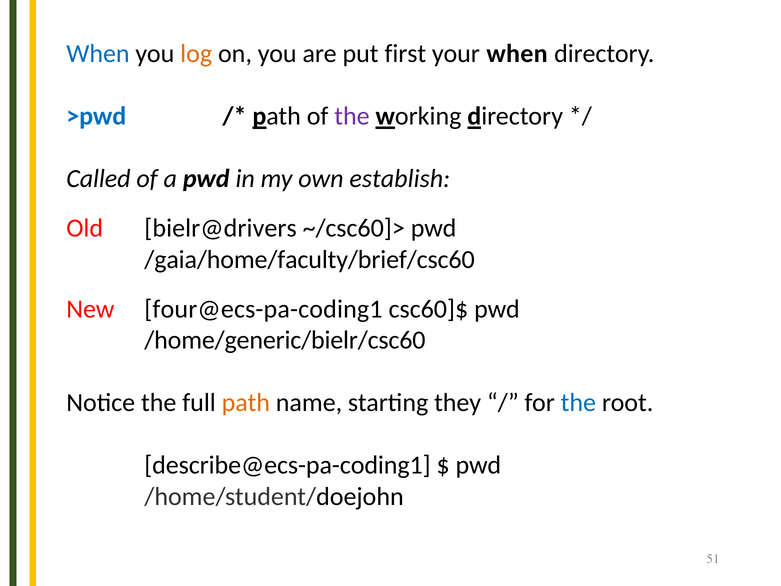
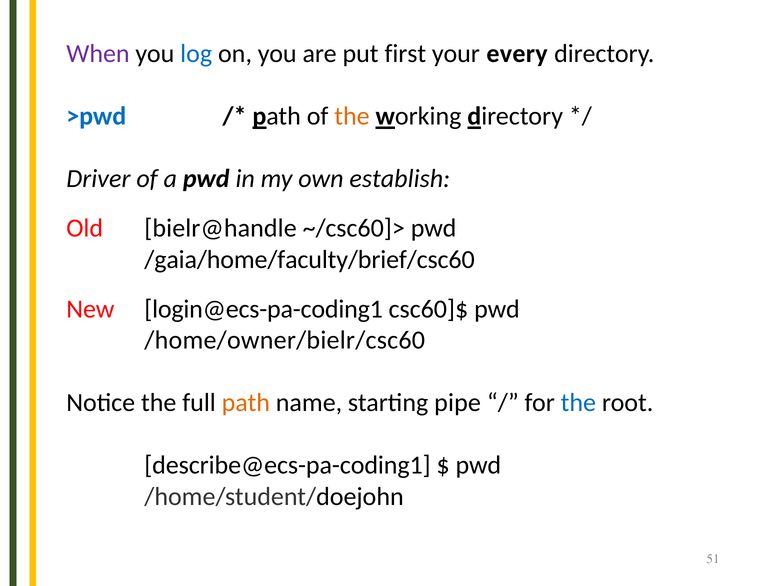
When colour: blue -> purple (98, 54)
log colour: orange -> blue (196, 54)
your when: when -> every (517, 54)
the colour: purple -> orange (352, 116)
Called: Called -> Driver (98, 179)
bielr@drivers: bielr@drivers -> bielr@handle (221, 228)
four@ecs-pa-coding1: four@ecs-pa-coding1 -> login@ecs-pa-coding1 (264, 309)
/home/generic/bielr/csc60: /home/generic/bielr/csc60 -> /home/owner/bielr/csc60 (285, 340)
they: they -> pipe (458, 403)
